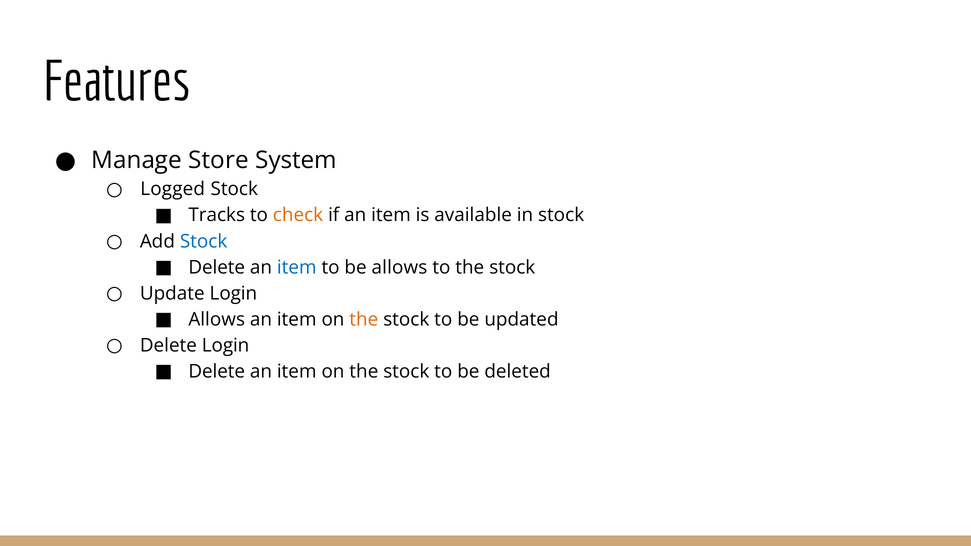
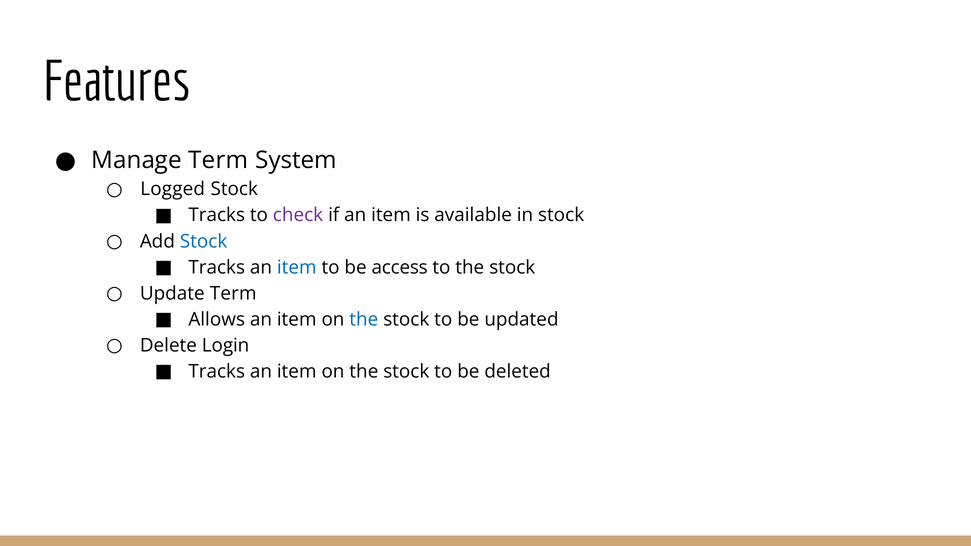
Manage Store: Store -> Term (218, 160)
check colour: orange -> purple (298, 215)
Delete: Delete -> Tracks (217, 267)
be allows: allows -> access (400, 267)
Update Login: Login -> Term (233, 293)
the colour: orange -> blue (364, 319)
Delete: Delete -> Tracks (217, 372)
